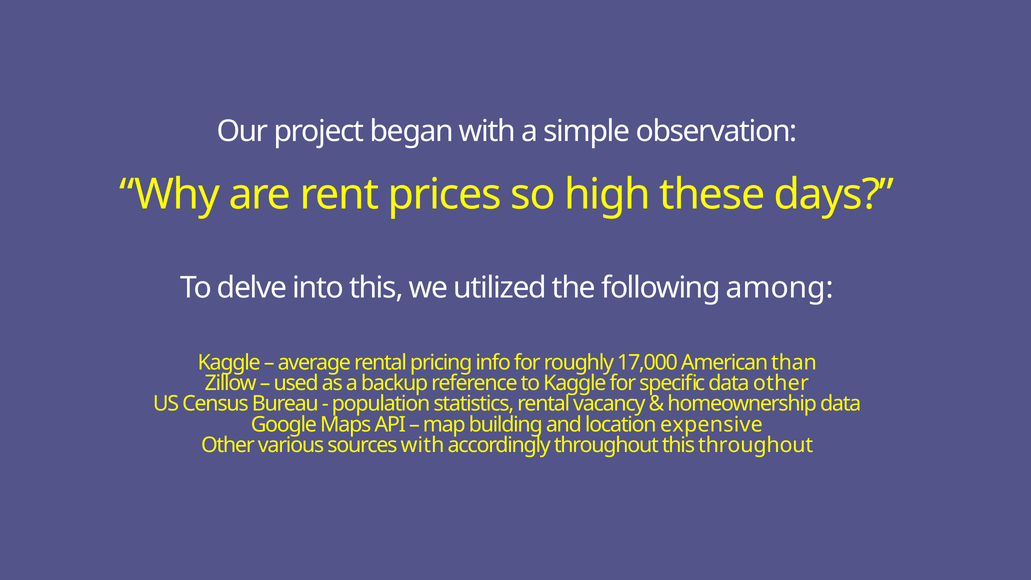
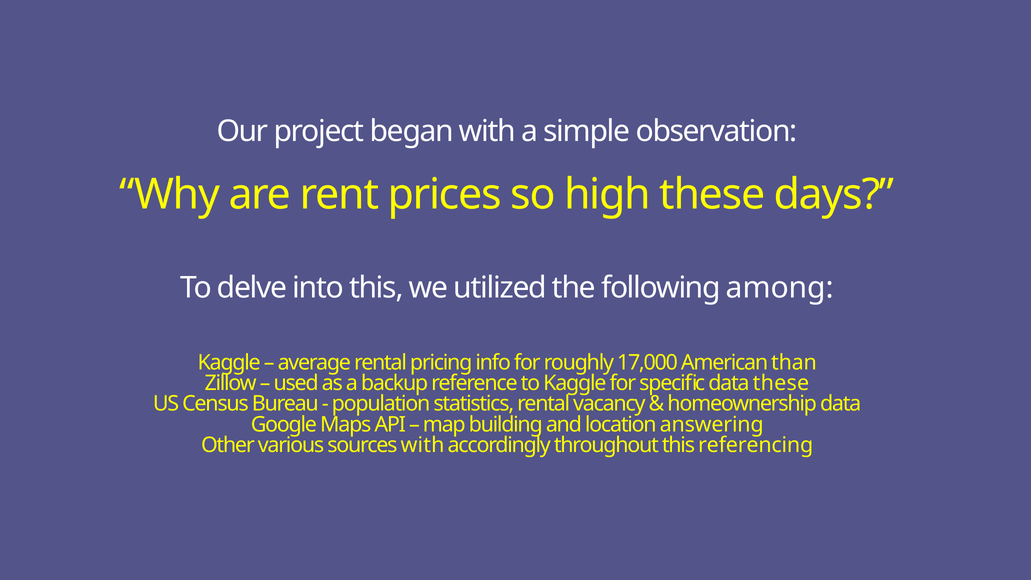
data other: other -> these (781, 383)
expensive: expensive -> answering (712, 424)
this throughout: throughout -> referencing (756, 445)
